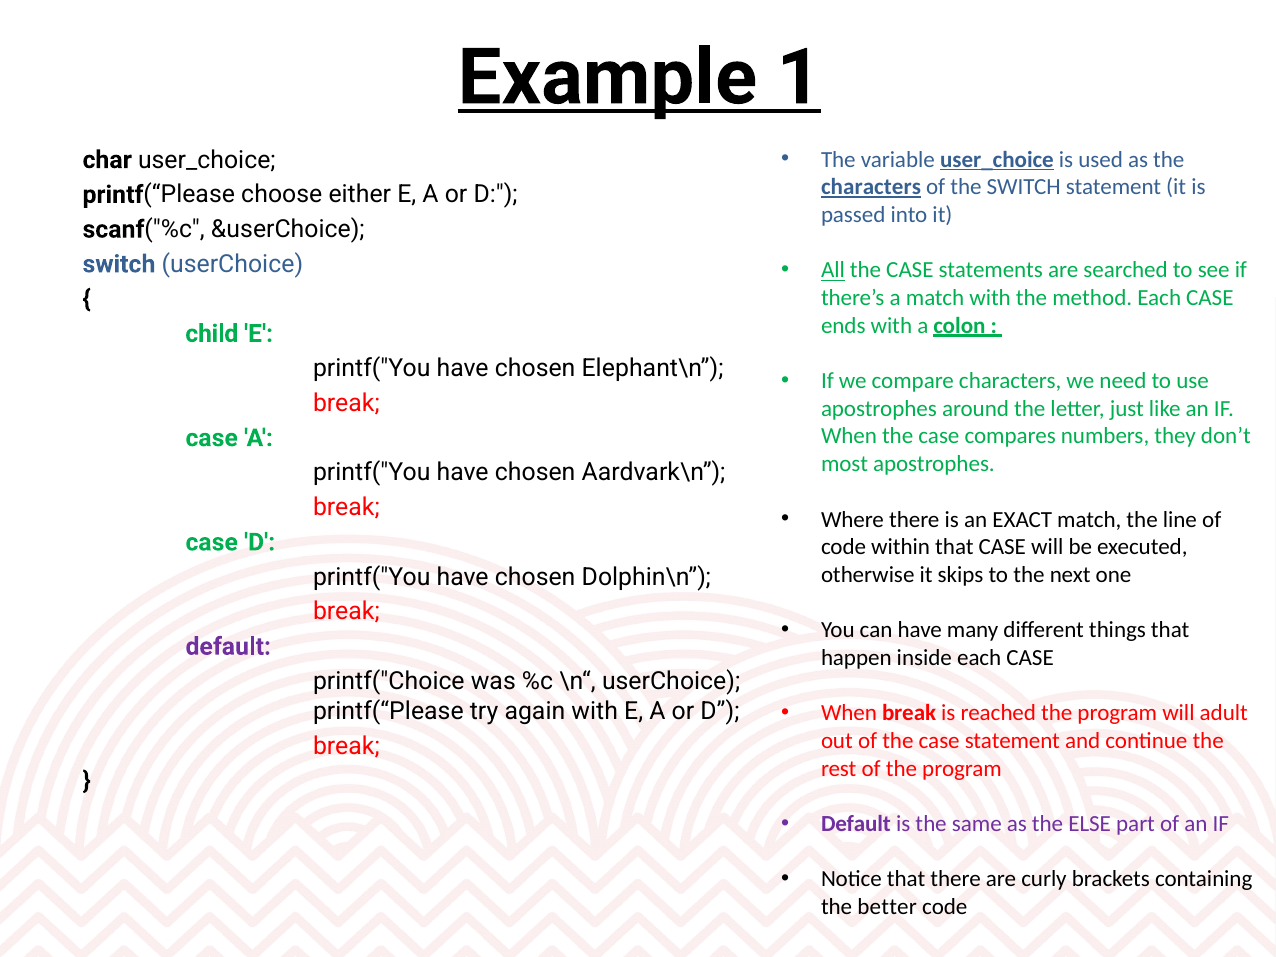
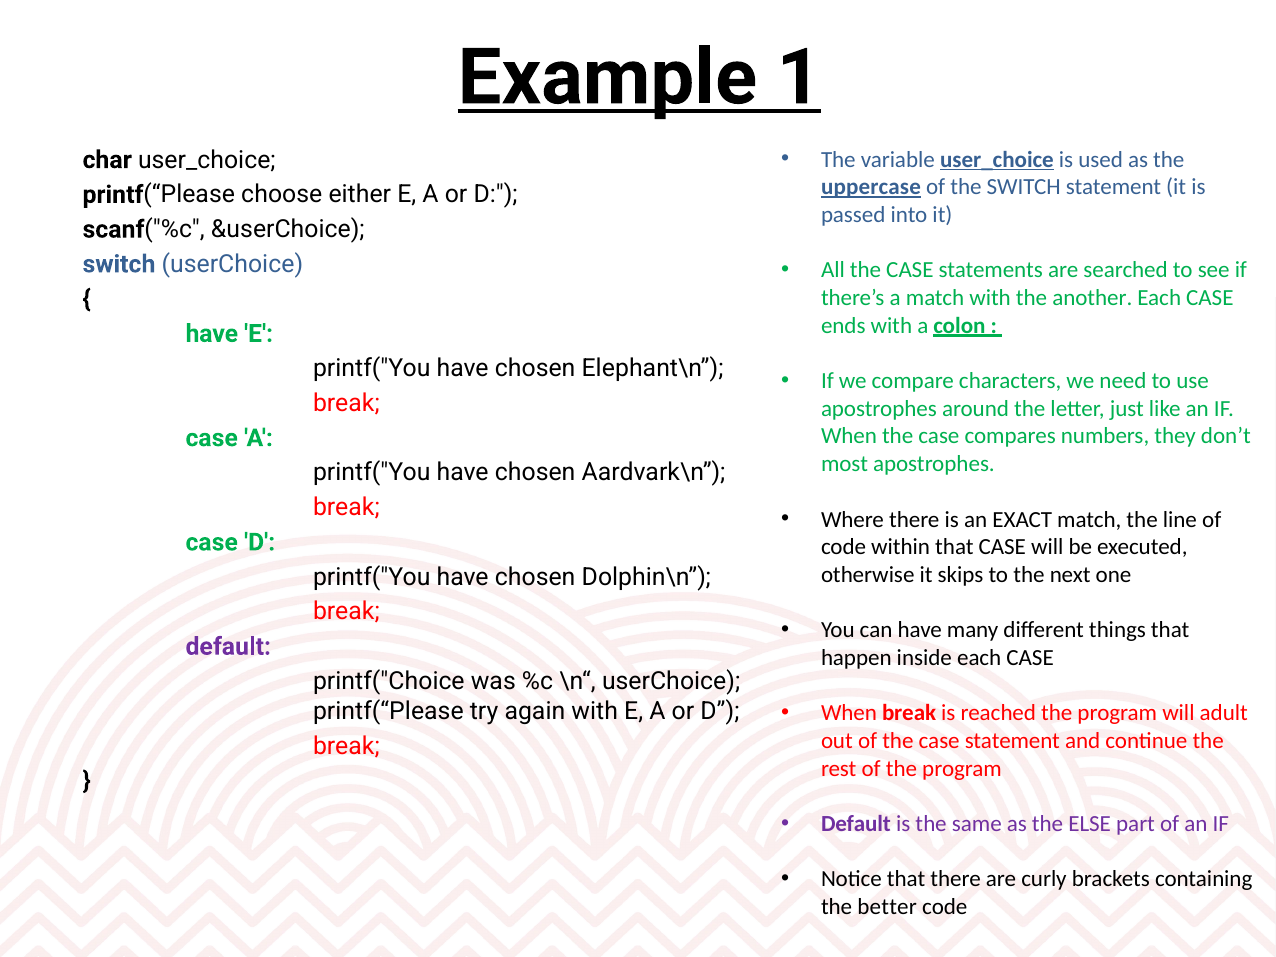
characters: characters -> uppercase (871, 187)
All underline: present -> none (833, 270)
method: method -> another (1092, 298)
child: child -> have (212, 334)
